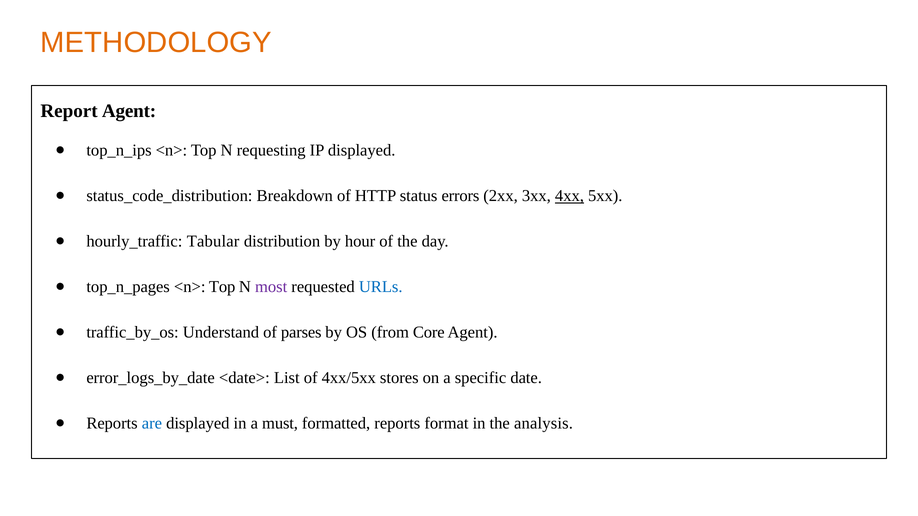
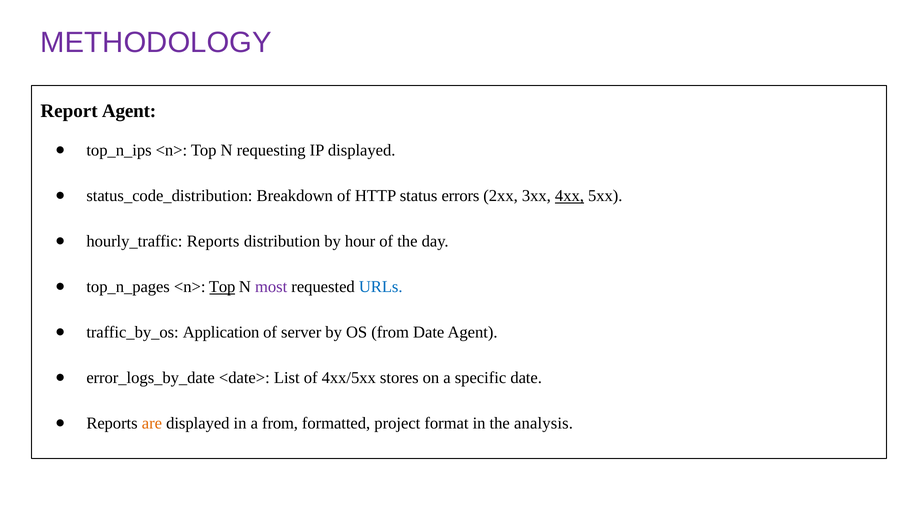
METHODOLOGY colour: orange -> purple (156, 42)
hourly_traffic Tabular: Tabular -> Reports (213, 242)
Top underline: none -> present (222, 287)
Understand: Understand -> Application (221, 333)
parses: parses -> server (301, 333)
from Core: Core -> Date (429, 333)
are colour: blue -> orange (152, 424)
a must: must -> from (280, 424)
formatted reports: reports -> project (397, 424)
